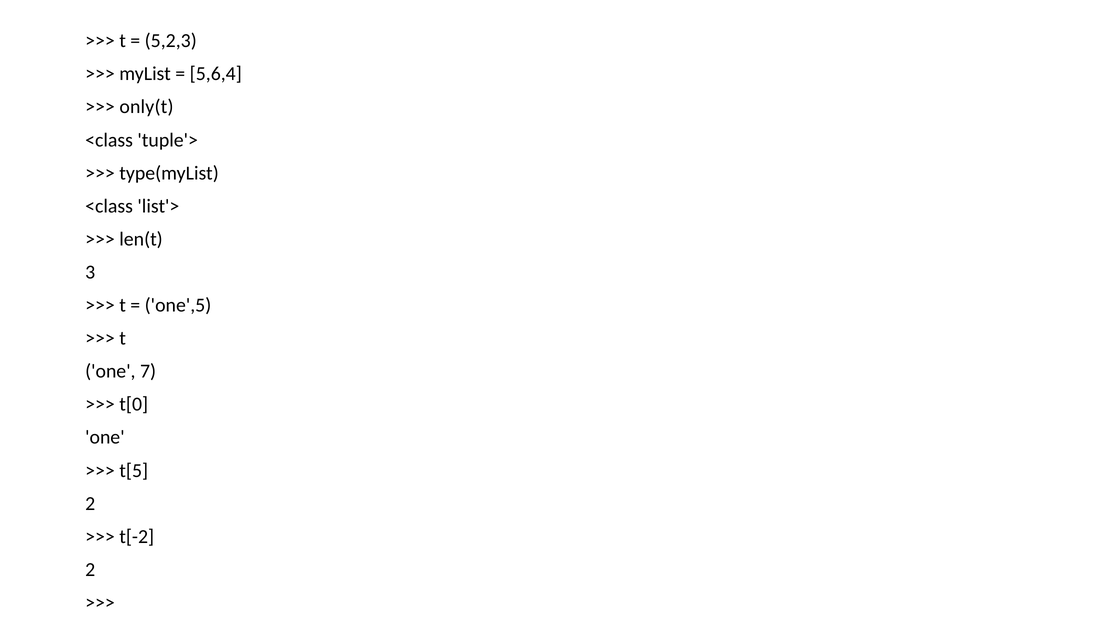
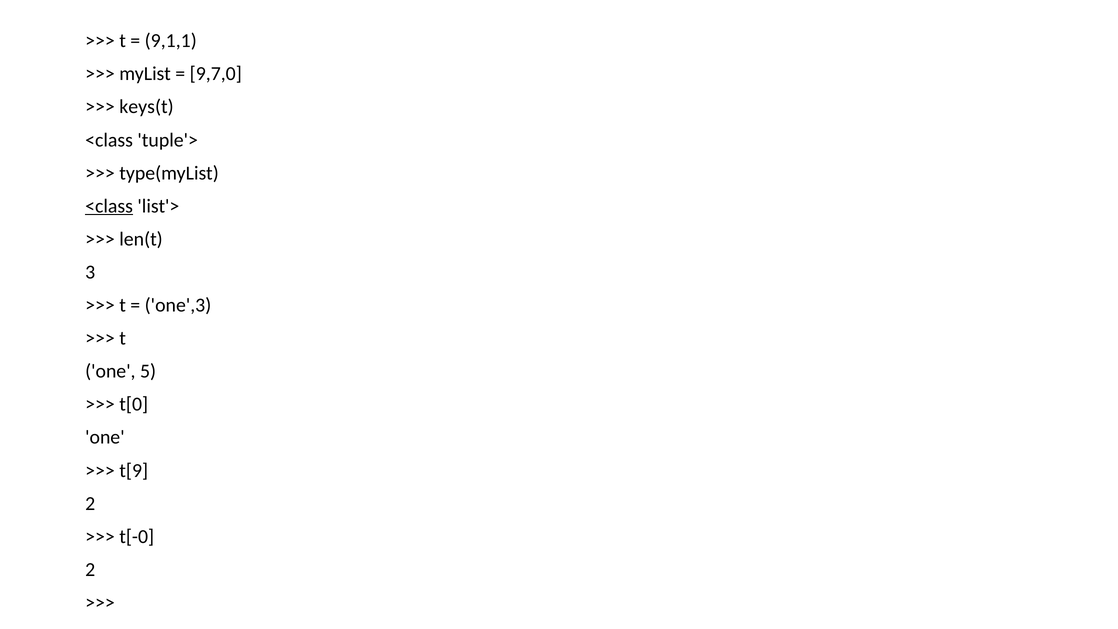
5,2,3: 5,2,3 -> 9,1,1 (171, 41)
5,6,4: 5,6,4 -> 9,7,0 (216, 74)
only(t: only(t -> keys(t (147, 107)
<class underline: none -> present (109, 206)
one',5: one',5 -> one',3 (178, 305)
7: 7 -> 5 (148, 371)
t[5: t[5 -> t[9 (134, 470)
t[-2: t[-2 -> t[-0 (137, 536)
